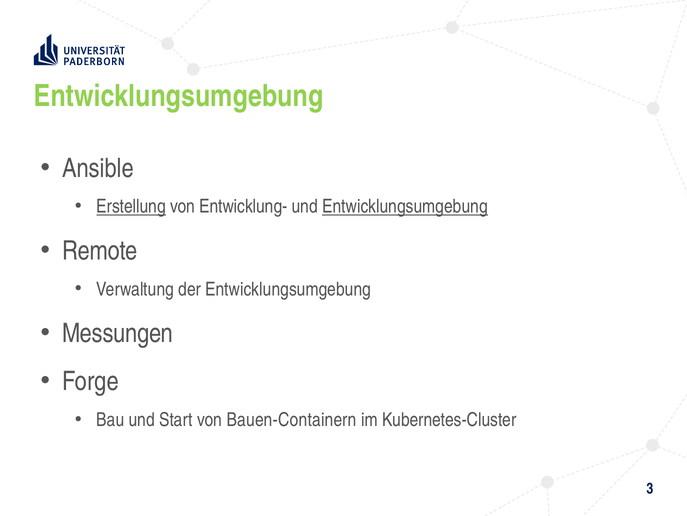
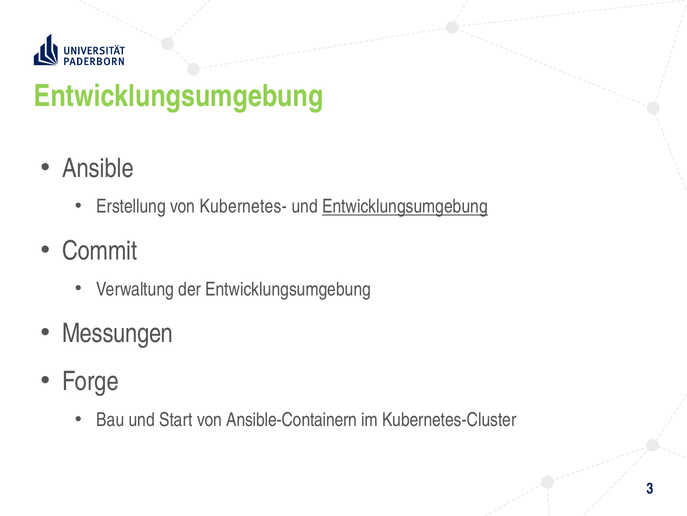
Erstellung underline: present -> none (131, 206)
Entwicklung-: Entwicklung- -> Kubernetes- (243, 206)
Remote: Remote -> Commit (100, 250)
Bauen-Containern: Bauen-Containern -> Ansible-Containern (292, 419)
